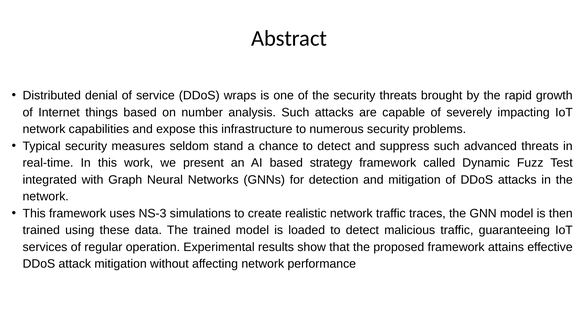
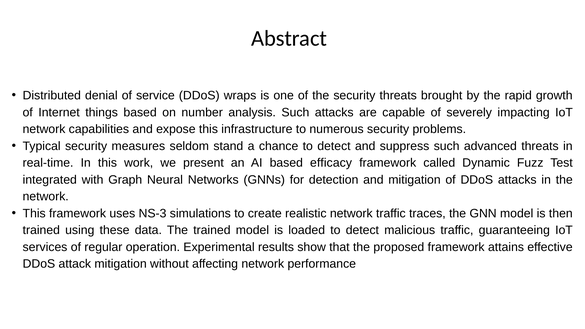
strategy: strategy -> efficacy (331, 163)
